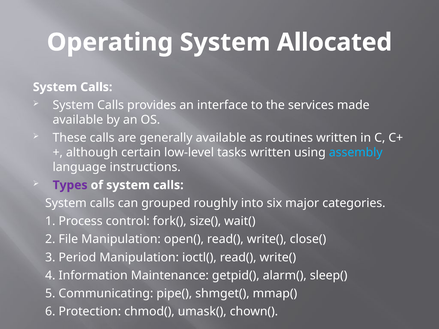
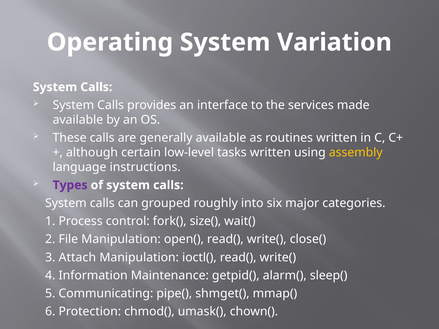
Allocated: Allocated -> Variation (334, 42)
assembly colour: light blue -> yellow (356, 153)
Period: Period -> Attach (77, 258)
